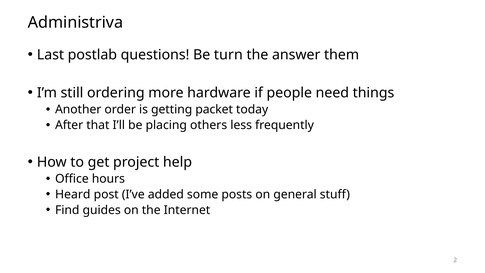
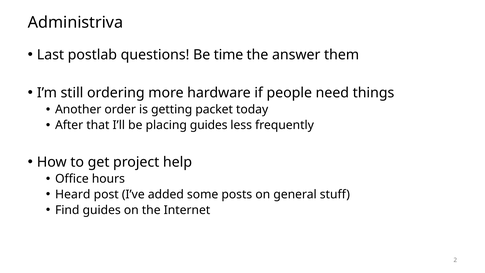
turn: turn -> time (228, 55)
placing others: others -> guides (209, 125)
